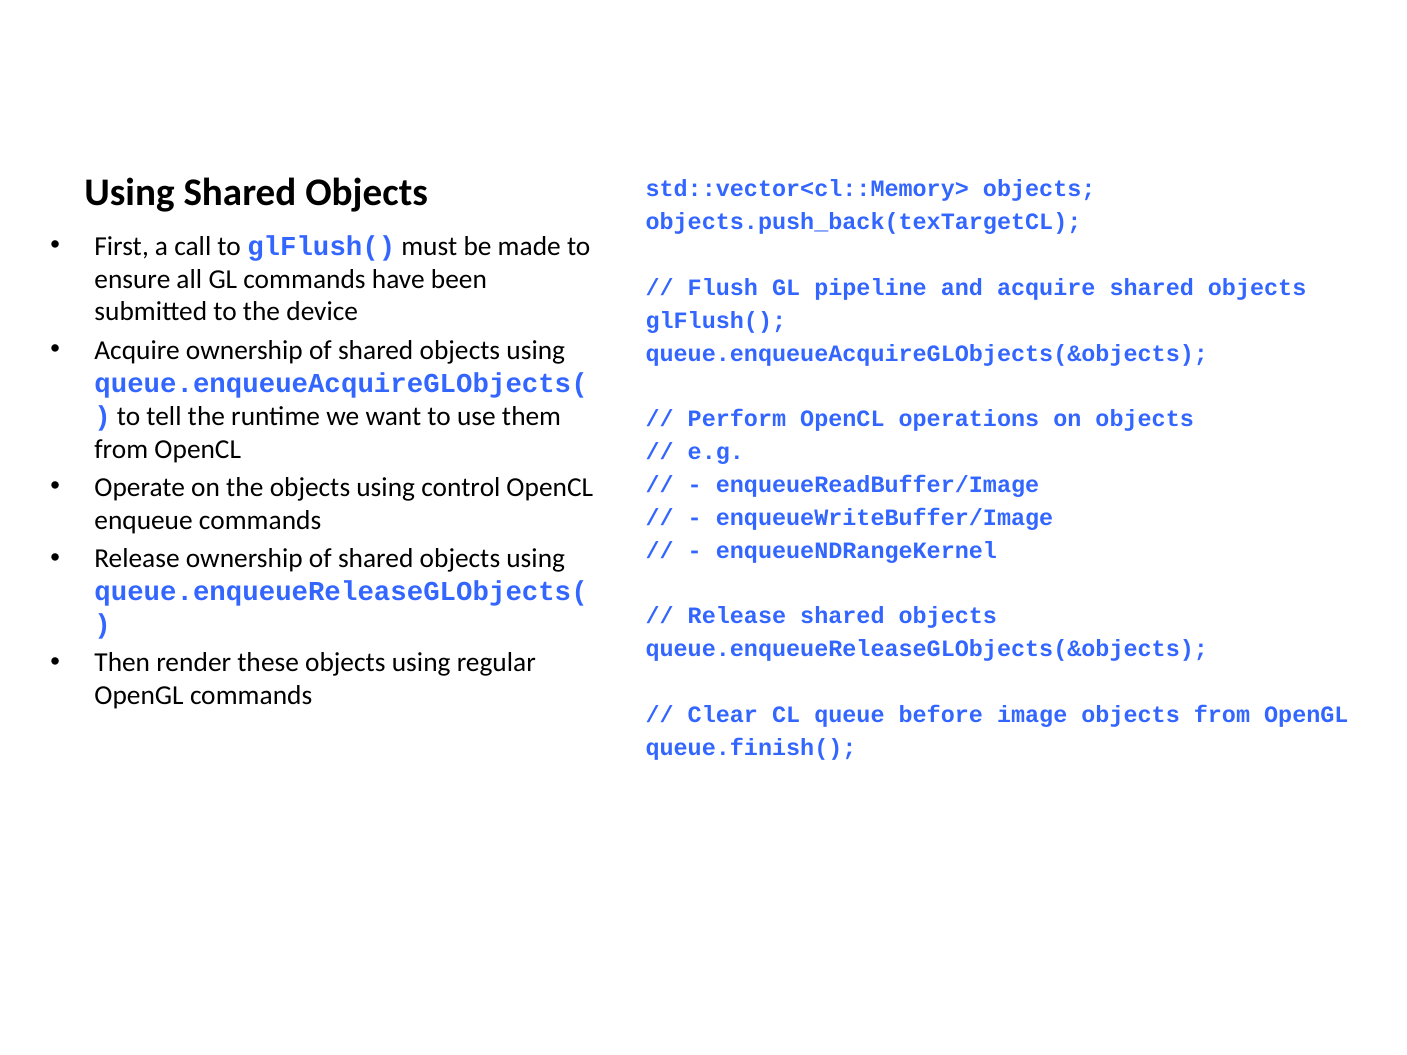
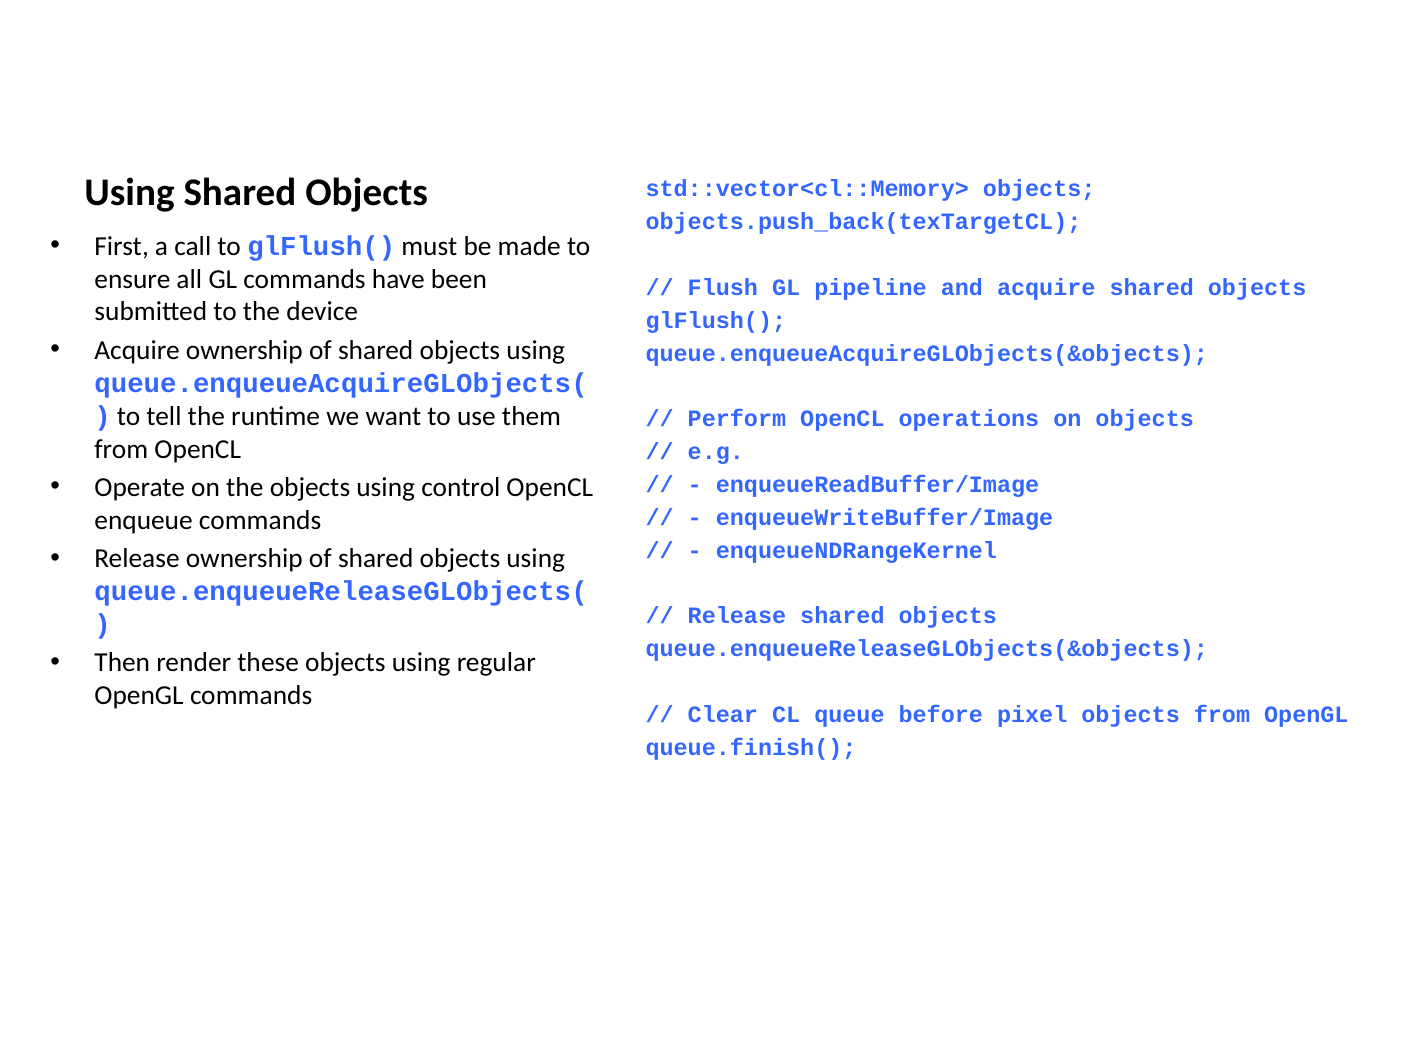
image: image -> pixel (1032, 715)
